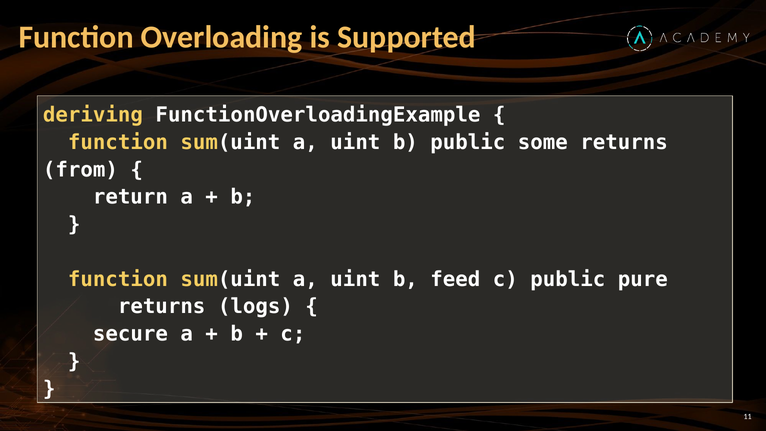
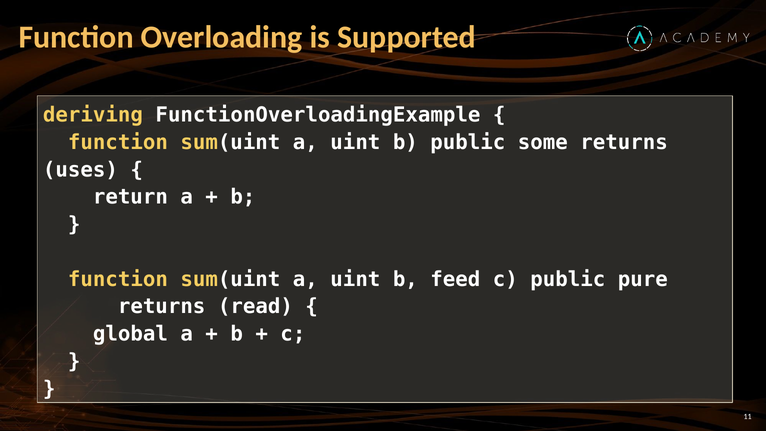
from: from -> uses (80, 170)
logs: logs -> read (255, 307)
secure: secure -> global (130, 334)
